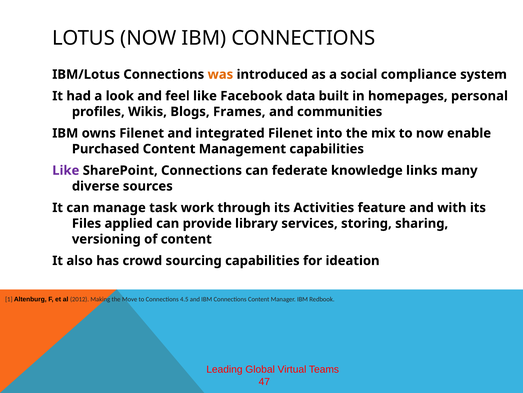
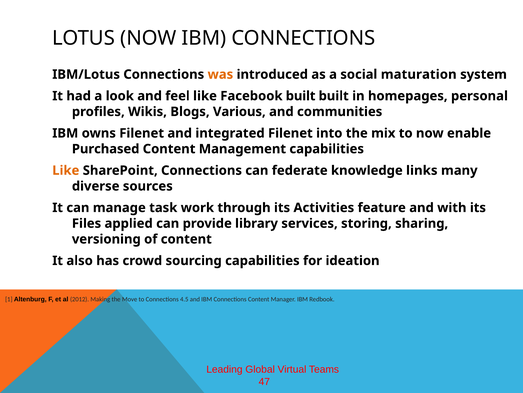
compliance: compliance -> maturation (419, 74)
Facebook data: data -> built (301, 96)
Frames: Frames -> Various (239, 111)
Like colour: purple -> orange (66, 170)
